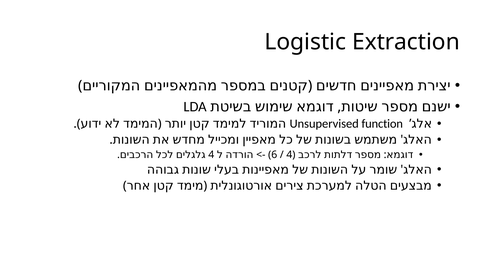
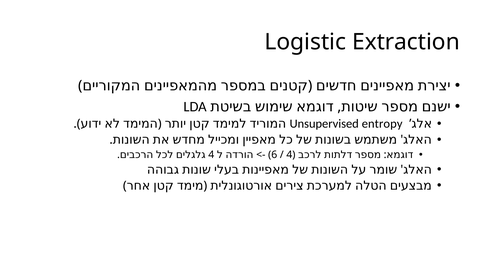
function: function -> entropy (382, 124)
